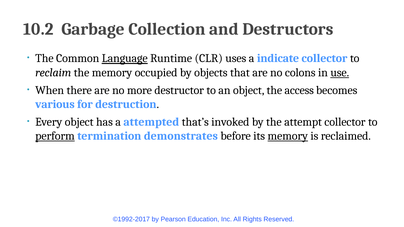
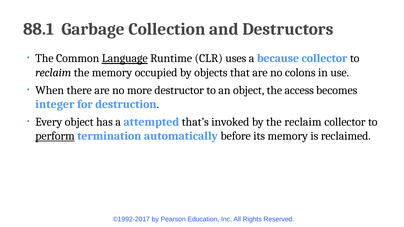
10.2: 10.2 -> 88.1 (39, 29)
indicate: indicate -> because (278, 58)
use underline: present -> none (340, 73)
various: various -> integer (55, 104)
the attempt: attempt -> reclaim (303, 122)
demonstrates: demonstrates -> automatically (181, 136)
memory underline: present -> none (288, 136)
